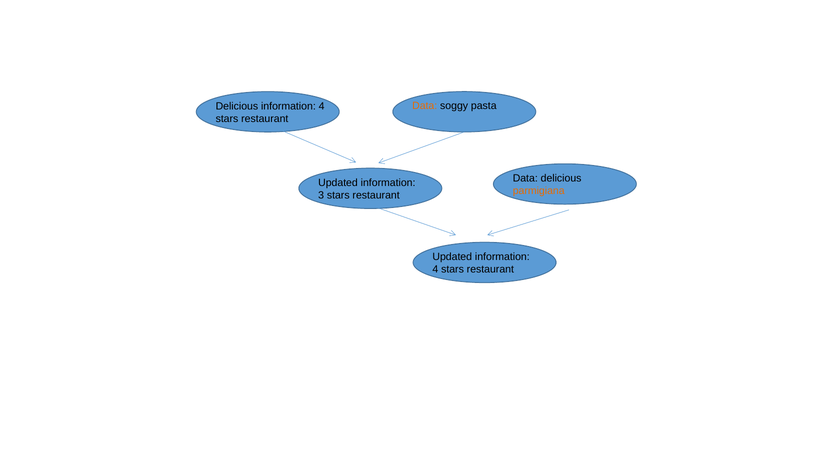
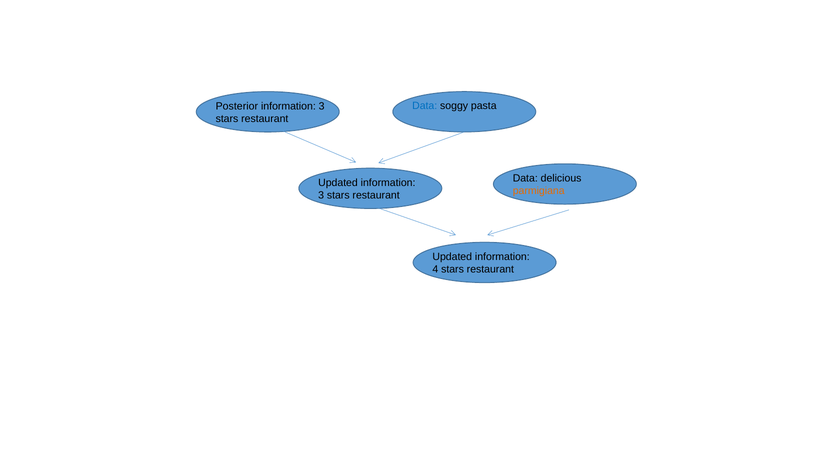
Data colour: orange -> blue (425, 106)
Delicious: Delicious -> Posterior (237, 106)
4: 4 -> 3 (322, 106)
